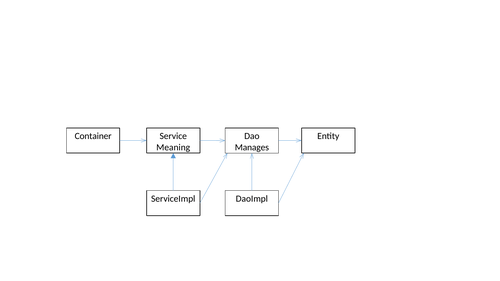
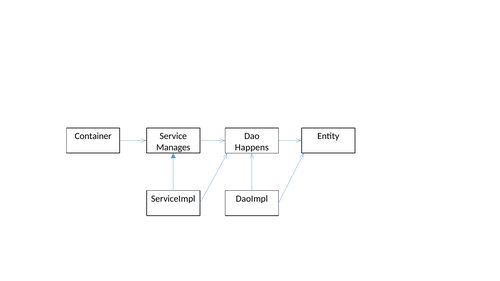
Meaning: Meaning -> Manages (173, 147)
Manages: Manages -> Happens (252, 147)
